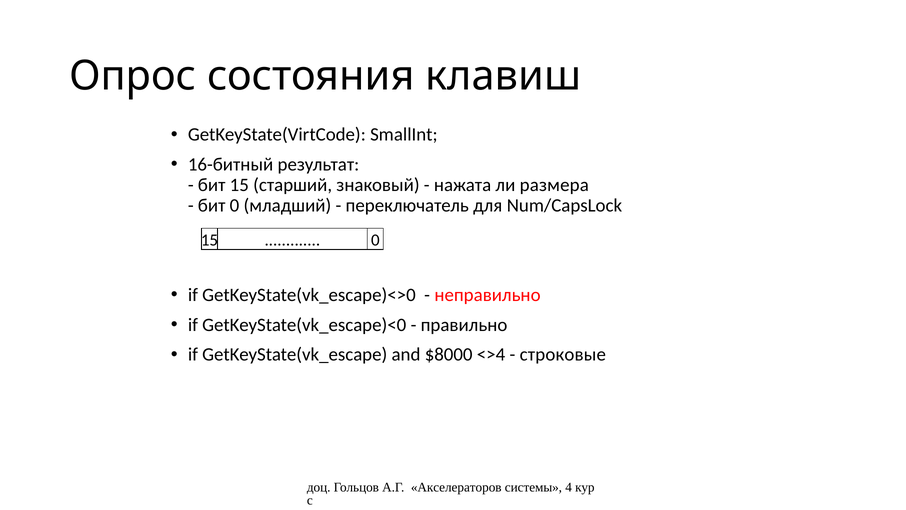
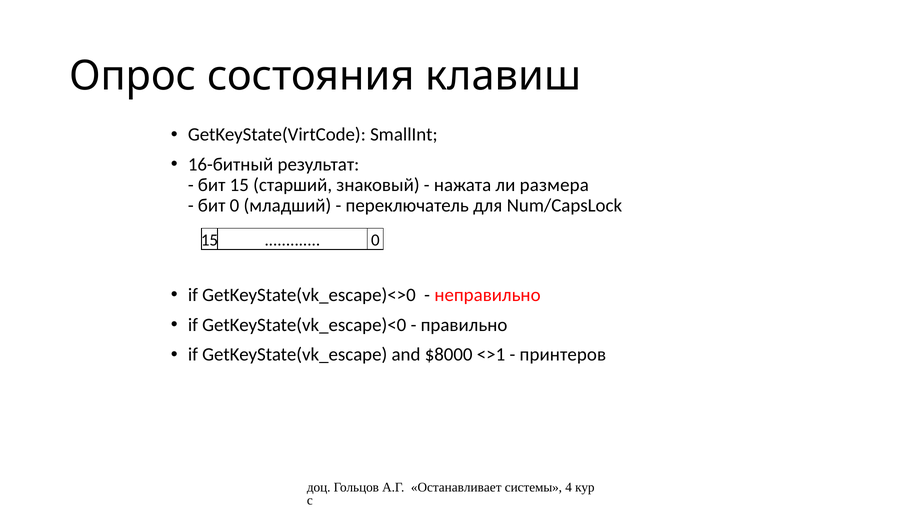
<>4: <>4 -> <>1 (491, 354)
строковые: строковые -> принтеров (563, 354)
Акселераторов: Акселераторов -> Останавливает (456, 487)
